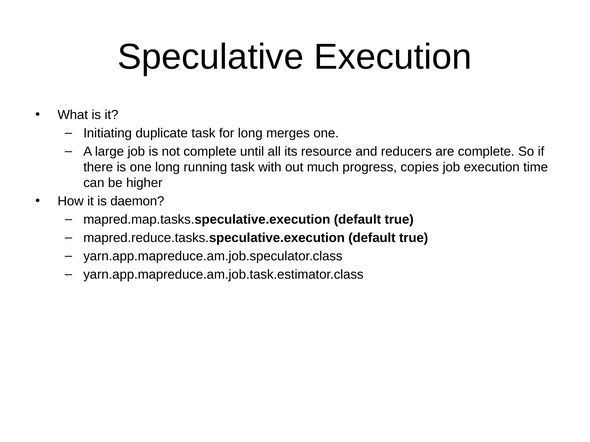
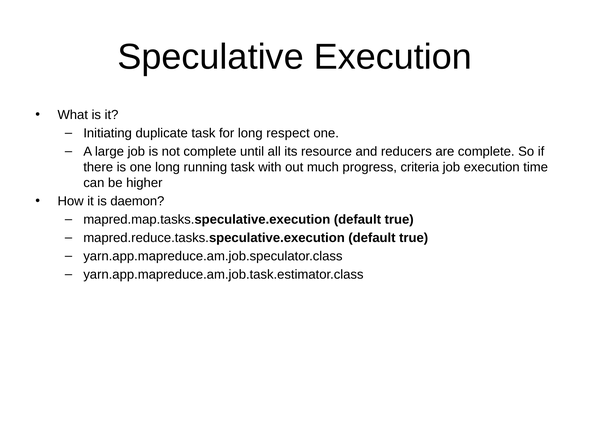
merges: merges -> respect (288, 133)
copies: copies -> criteria (420, 167)
